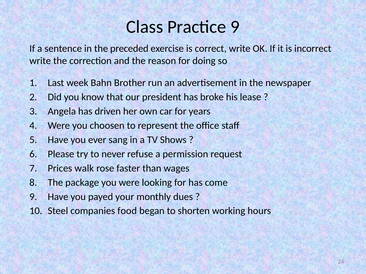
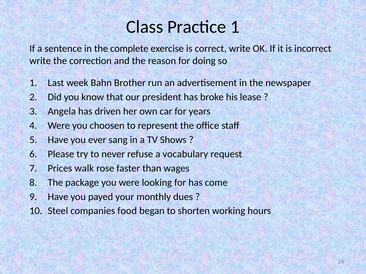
Practice 9: 9 -> 1 (235, 27)
preceded: preceded -> complete (129, 49)
permission: permission -> vocabulary (185, 154)
